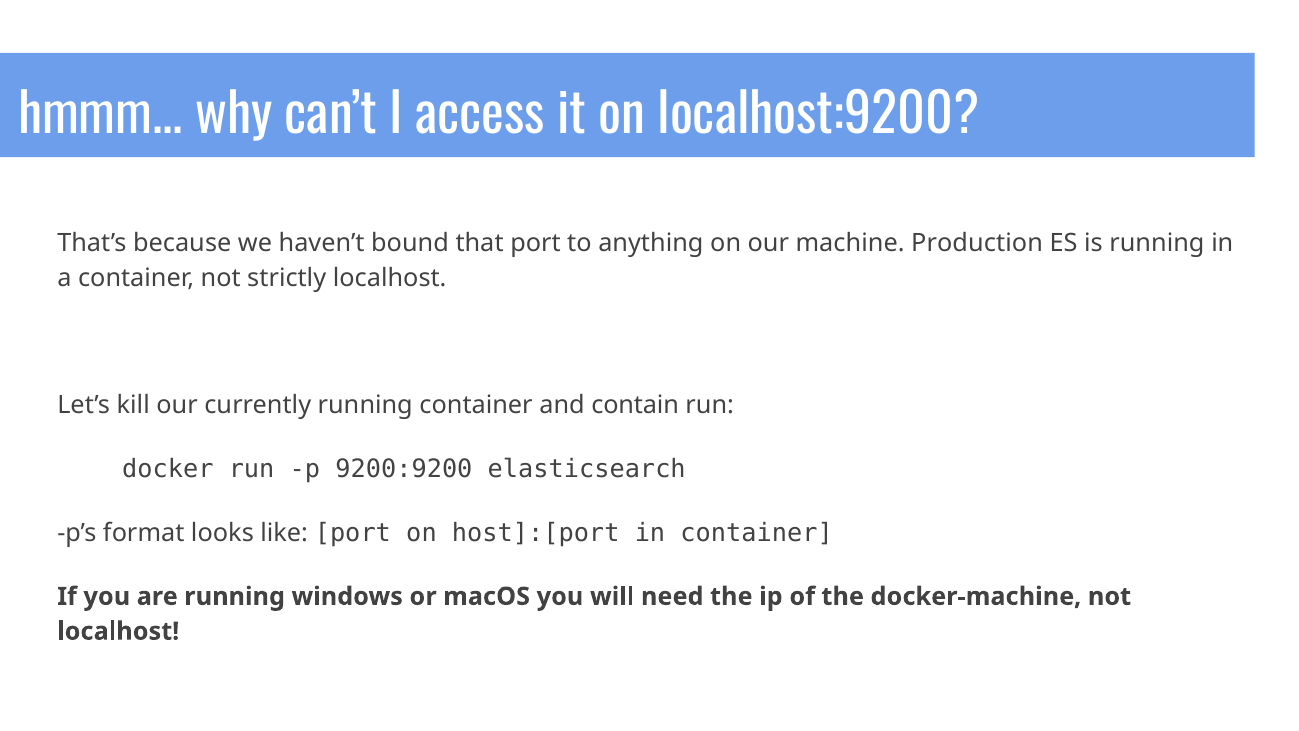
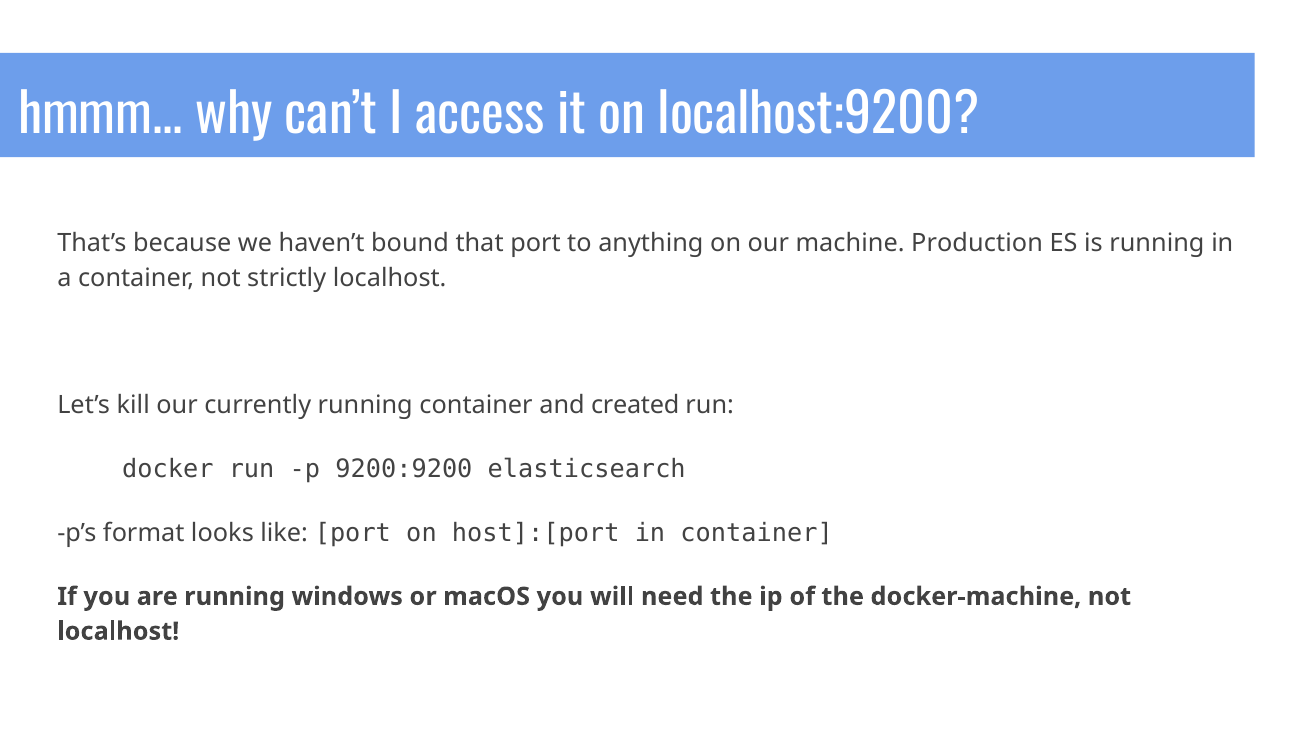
contain: contain -> created (635, 405)
